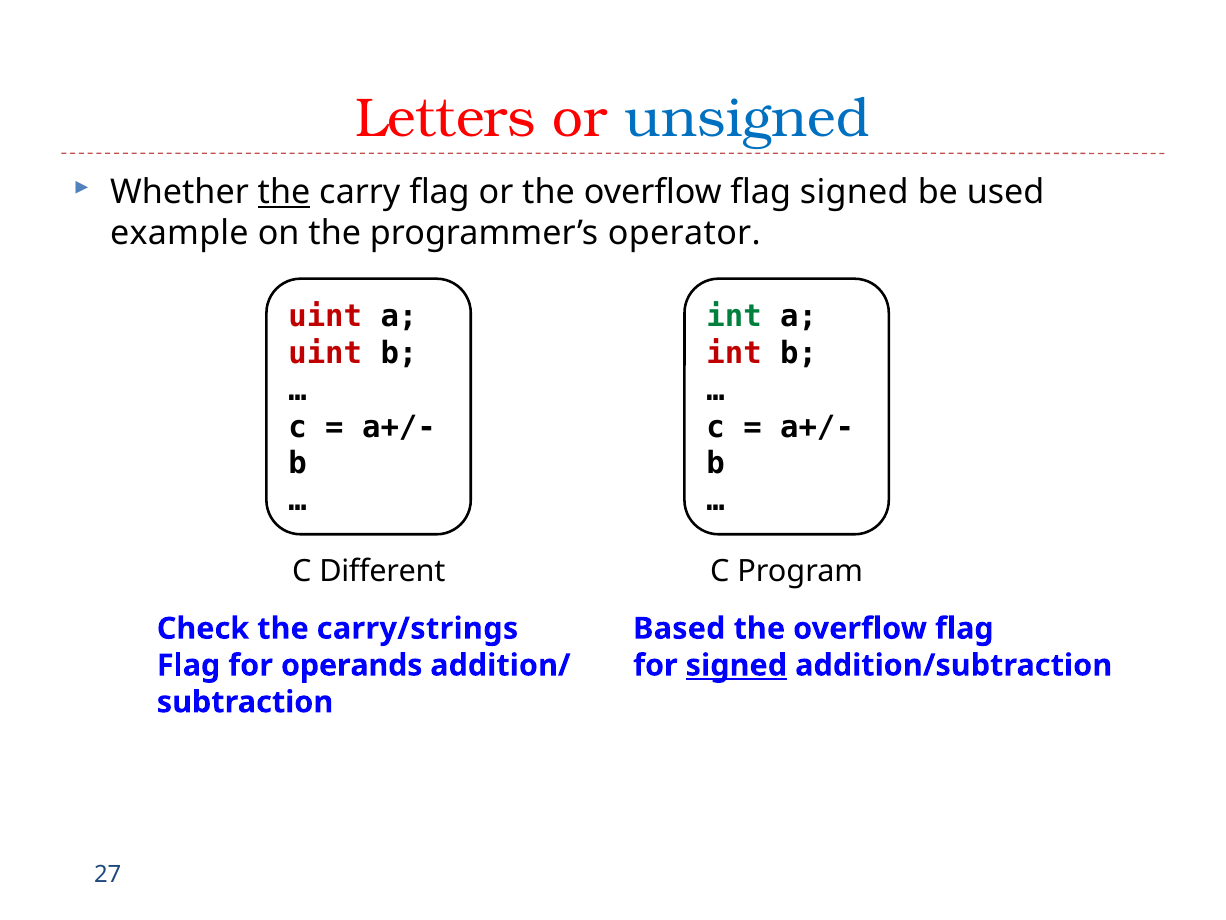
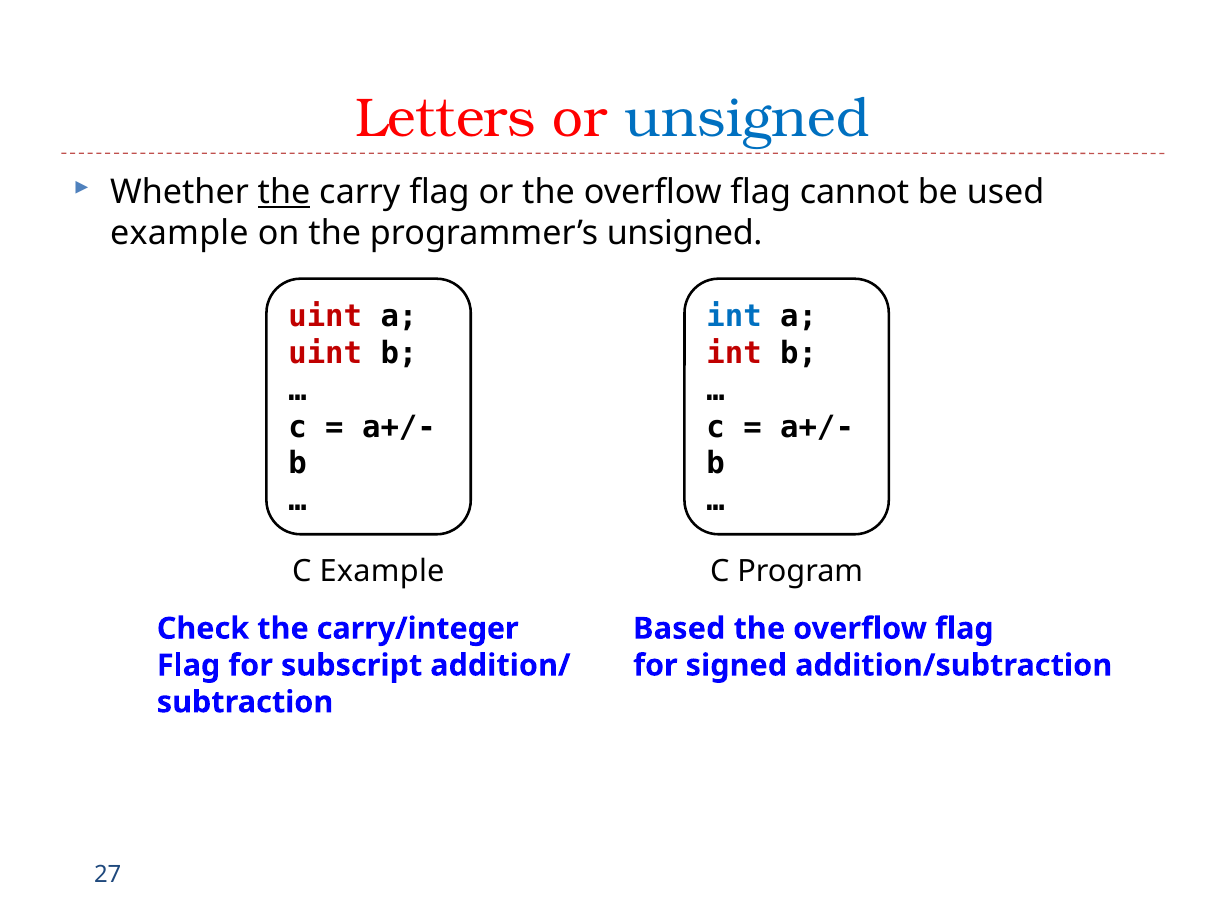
flag signed: signed -> cannot (855, 192)
programmer’s operator: operator -> unsigned (685, 233)
int colour: green -> blue (734, 316)
C Different: Different -> Example (382, 571)
carry/strings: carry/strings -> carry/integer (418, 628)
operands: operands -> subscript (352, 665)
signed underline: present -> none (736, 665)
